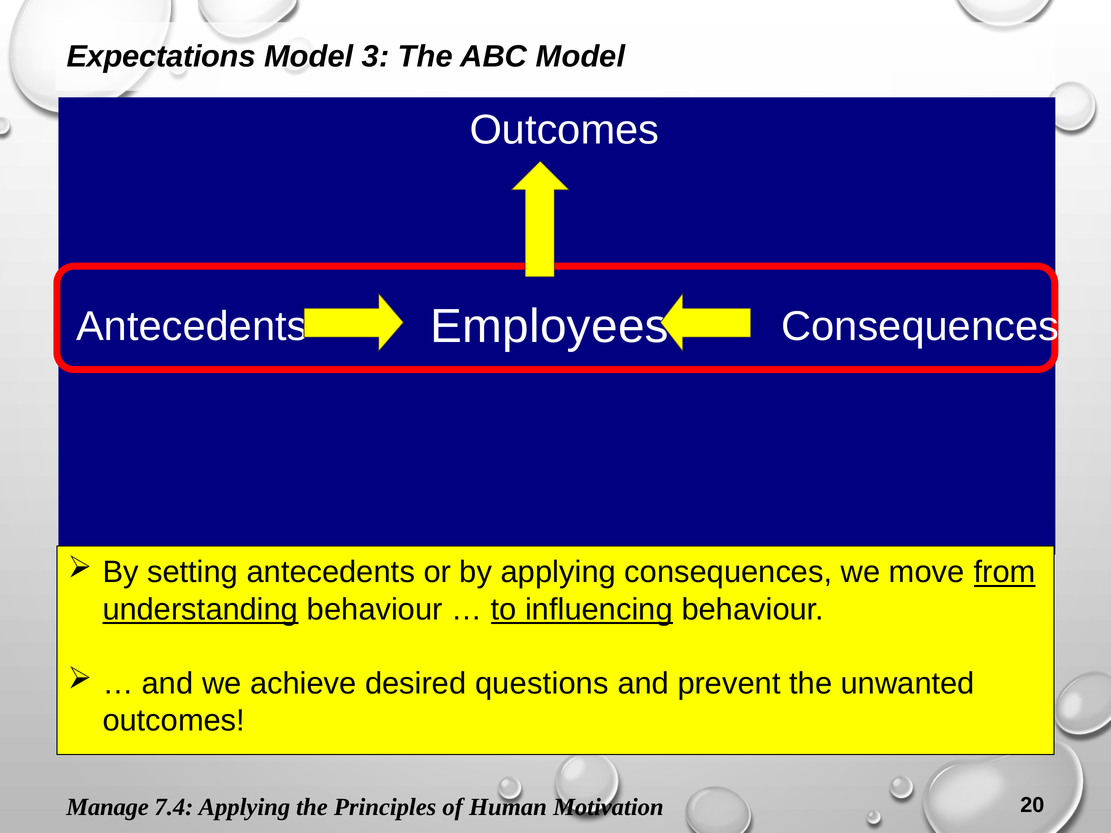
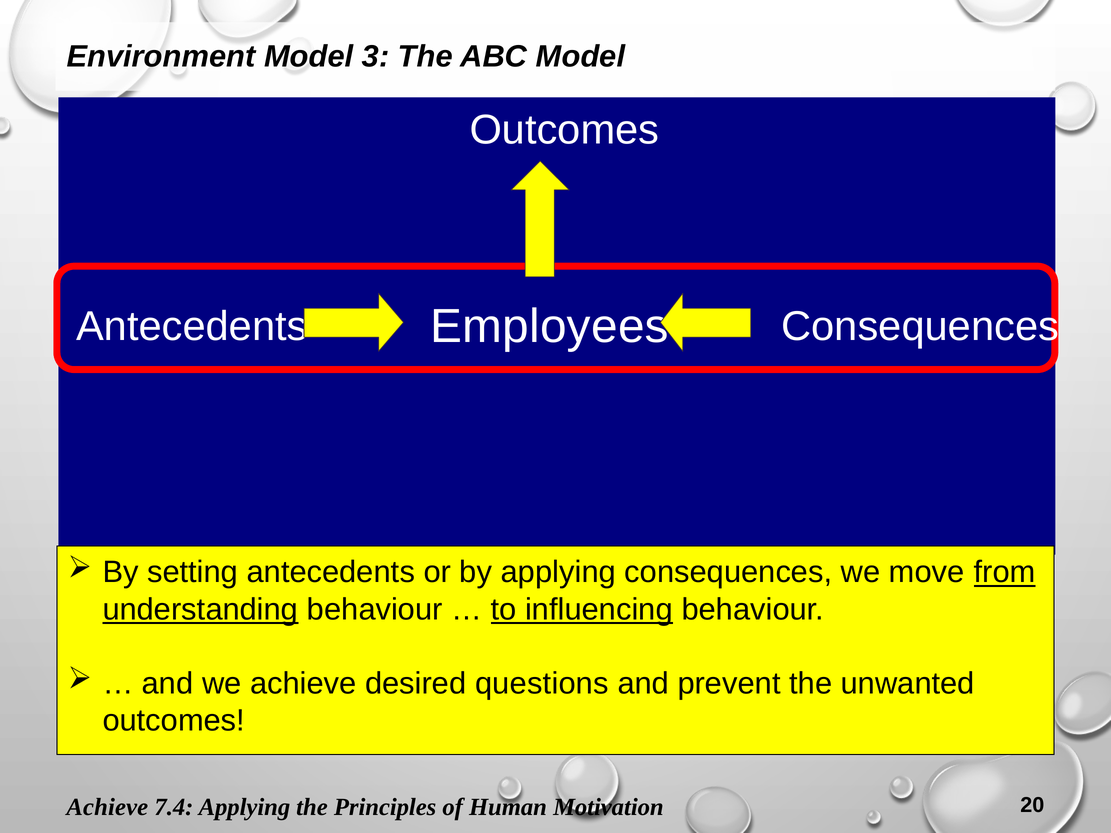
Expectations: Expectations -> Environment (161, 56)
Manage: Manage -> Achieve (107, 807)
